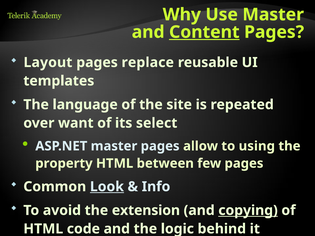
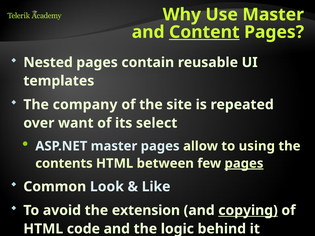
Layout: Layout -> Nested (48, 62)
replace: replace -> contain (148, 62)
language: language -> company (85, 105)
property: property -> contents (64, 164)
pages underline: none -> present (244, 164)
Look underline: present -> none (107, 187)
Info: Info -> Like (156, 187)
